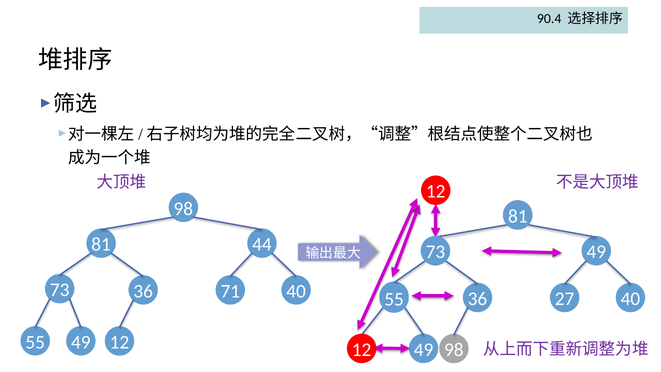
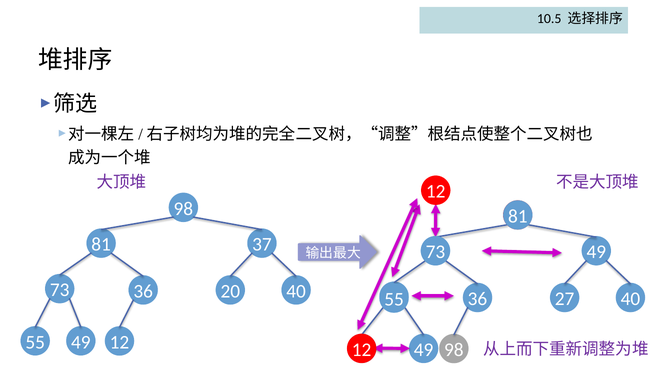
90.4: 90.4 -> 10.5 (549, 19)
44: 44 -> 37 (262, 244)
71: 71 -> 20 (230, 291)
